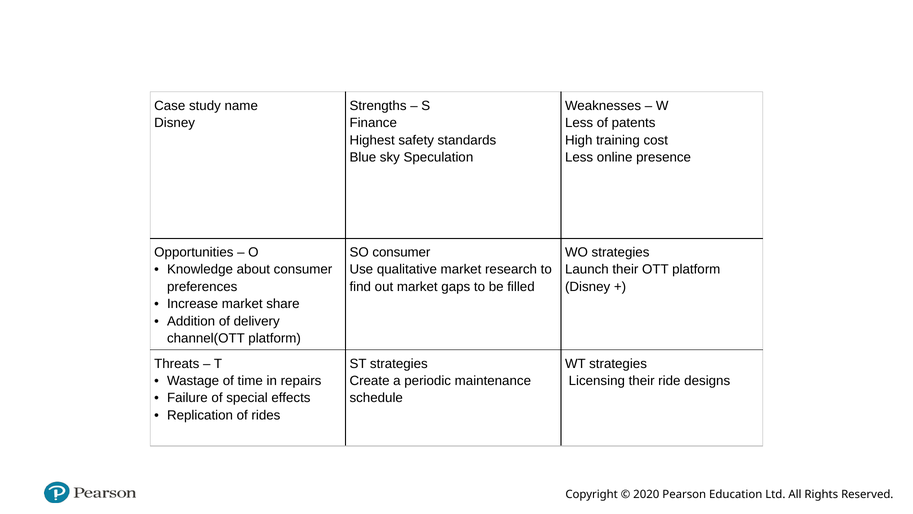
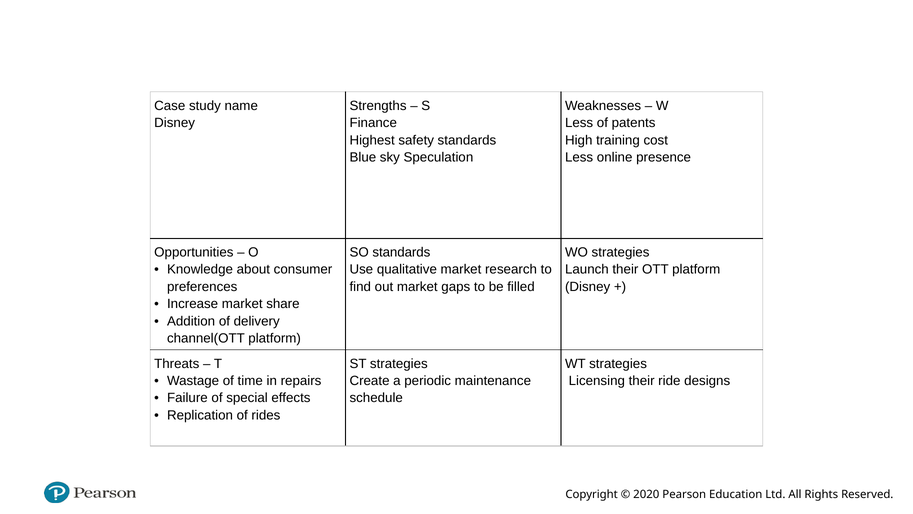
SO consumer: consumer -> standards (401, 252)
